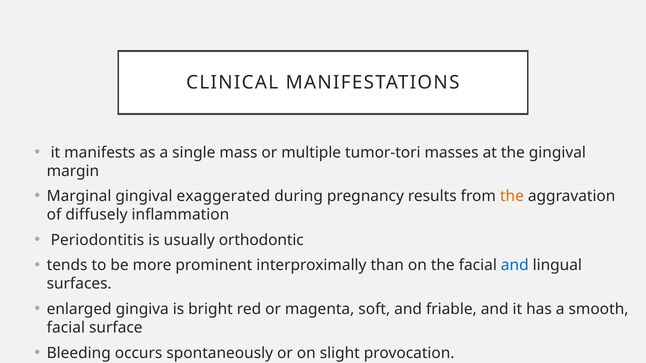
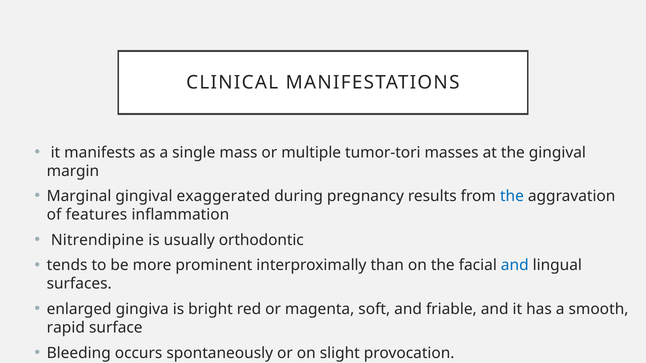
the colour: orange -> blue (512, 196)
diffusely: diffusely -> features (96, 215)
Periodontitis: Periodontitis -> Nitrendipine (97, 240)
facial: facial -> rapid (66, 328)
